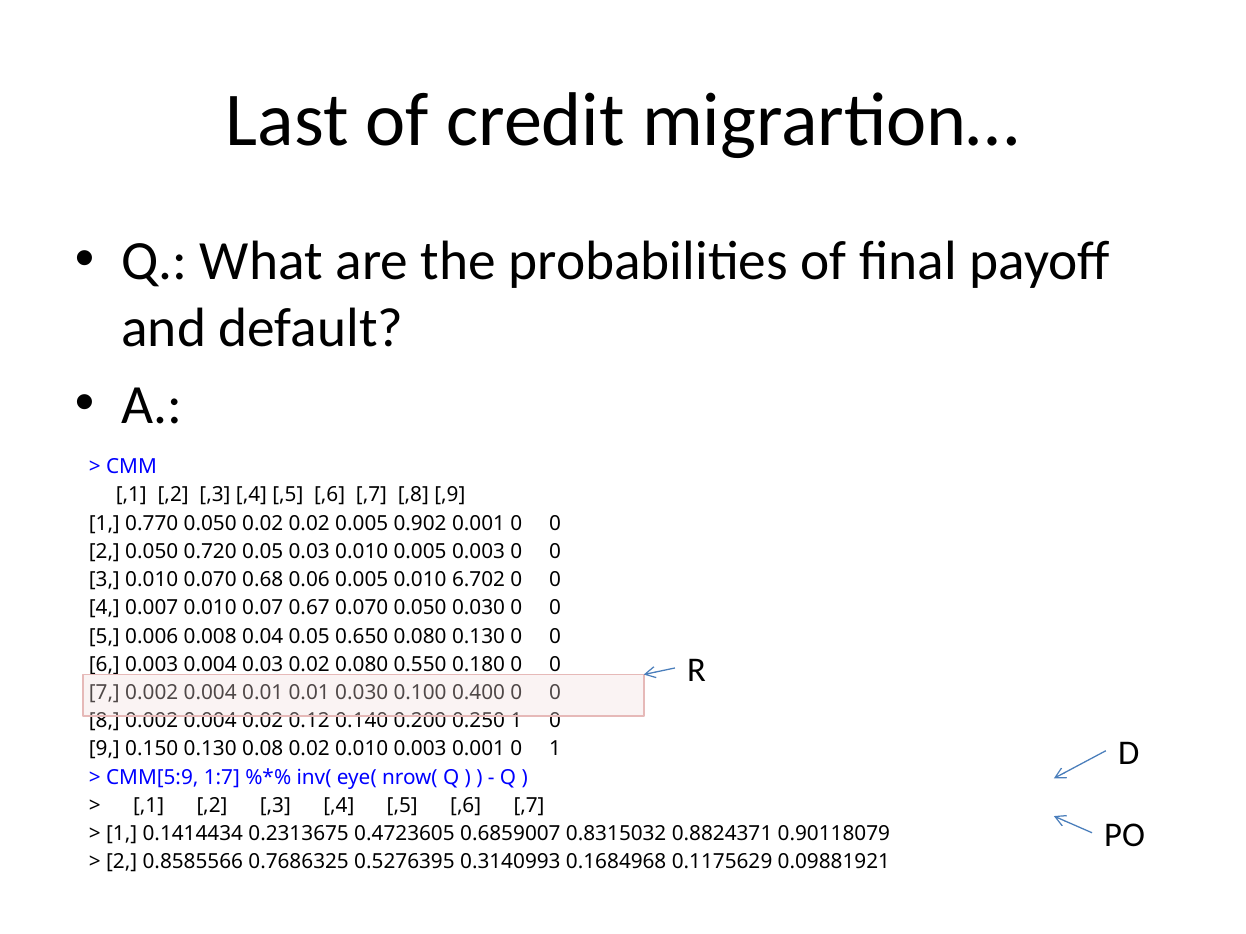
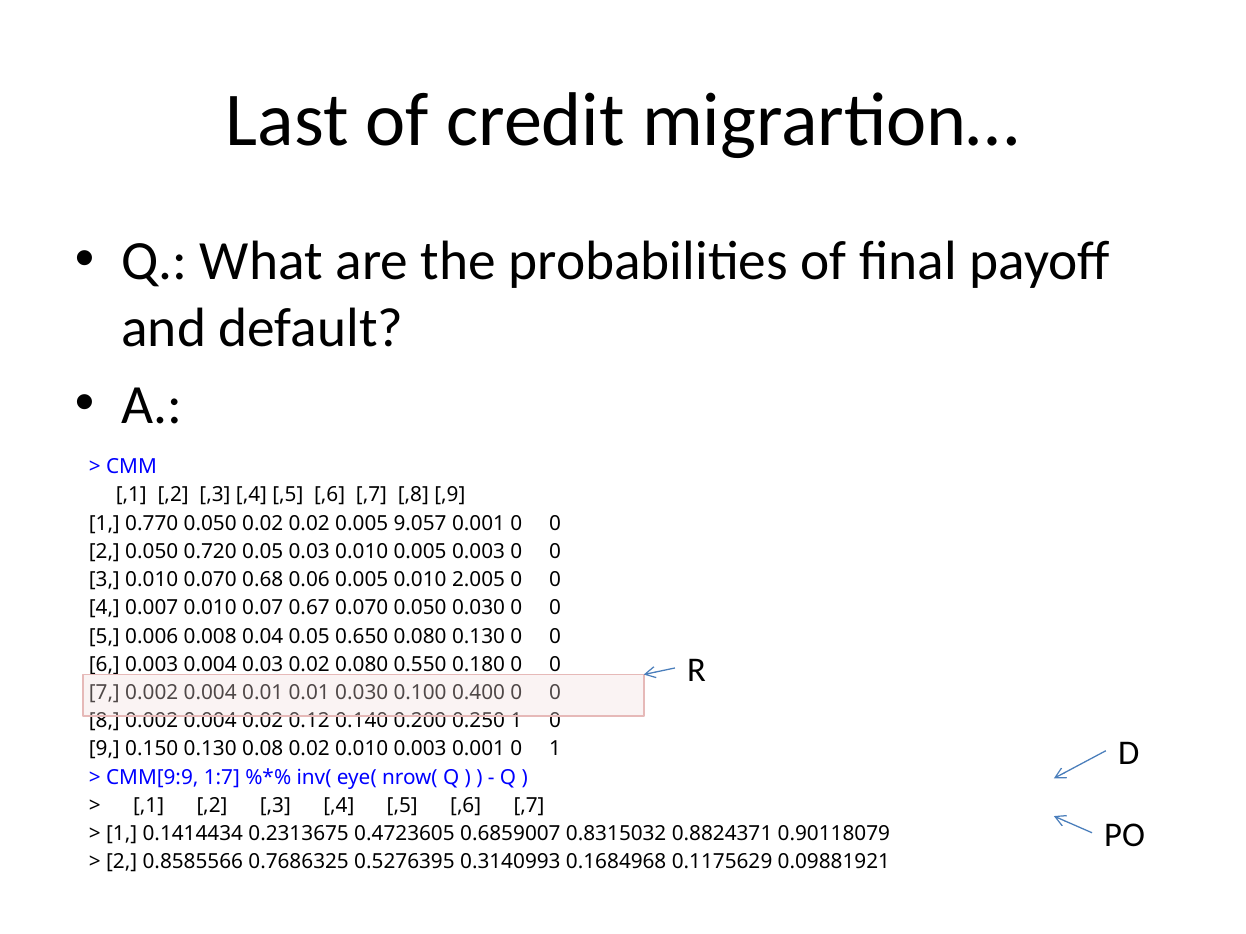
0.902: 0.902 -> 9.057 (420, 523)
6.702: 6.702 -> 2.005 (479, 580)
CMM[5:9: CMM[5:9 -> CMM[9:9 (152, 778)
